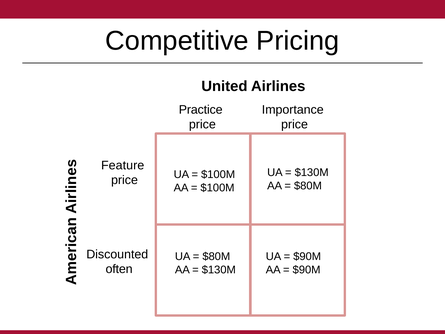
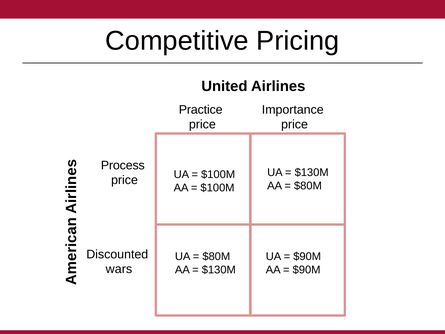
Feature: Feature -> Process (123, 165)
often: often -> wars (119, 269)
